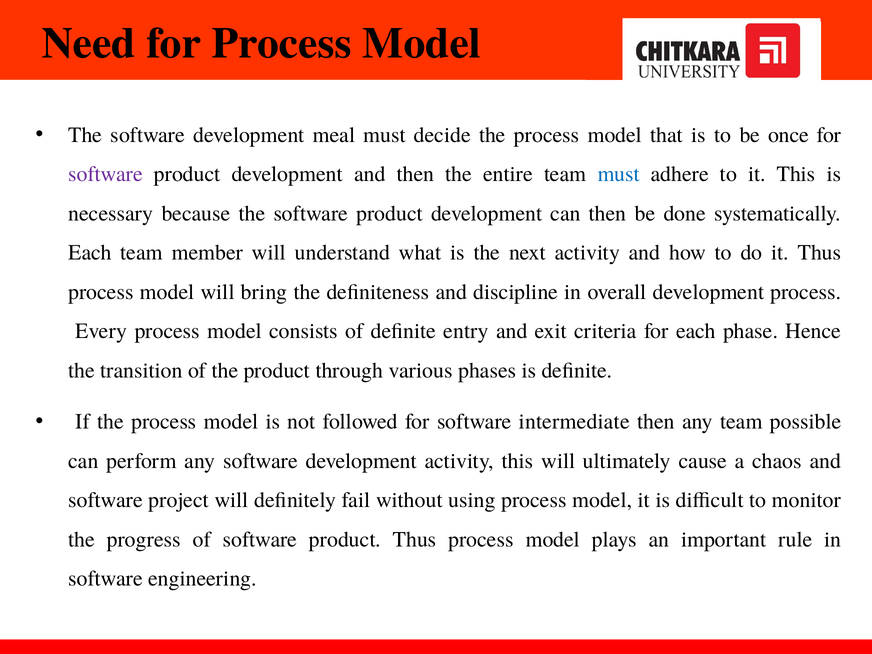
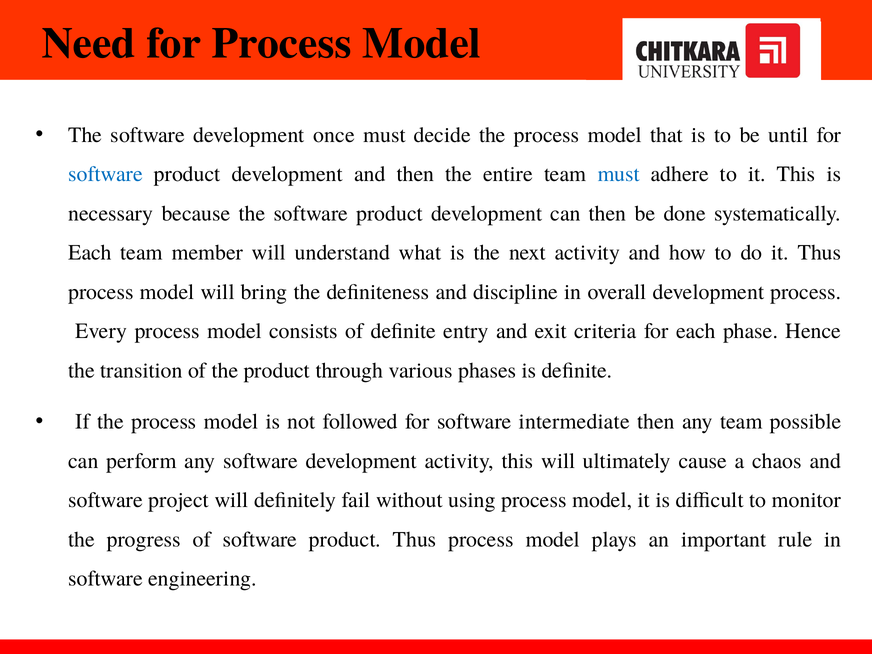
meal: meal -> once (334, 135)
once: once -> until (788, 135)
software colour: purple -> blue (106, 174)
